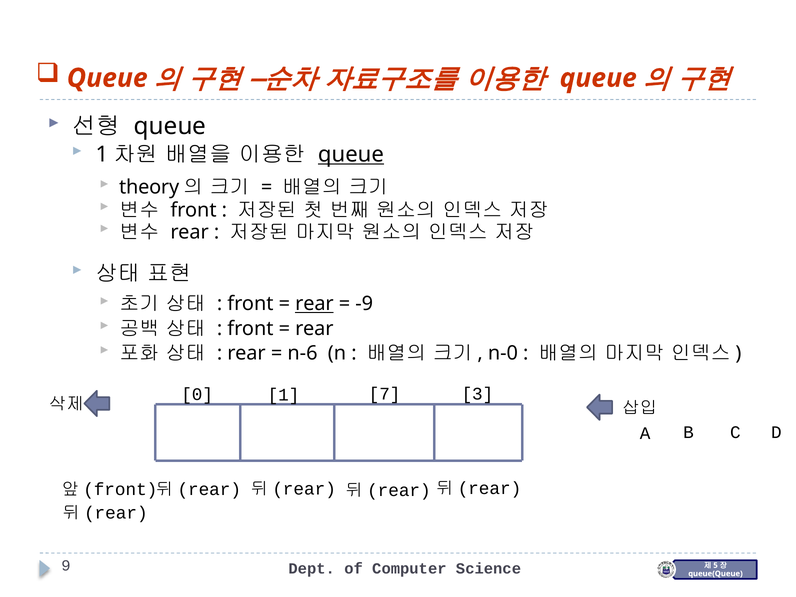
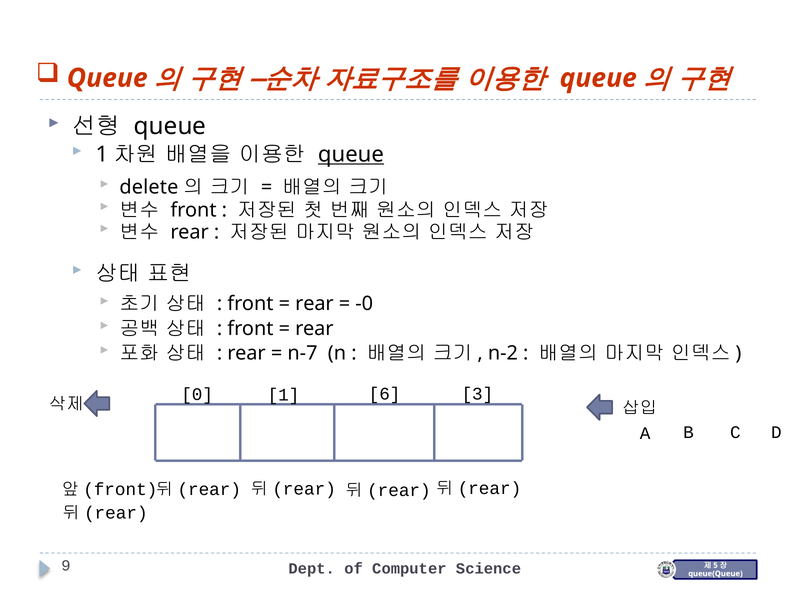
theory: theory -> delete (149, 187)
rear underline: present -> none (314, 304)
-9: -9 -> -0 (364, 304)
n-6: n-6 -> n-7 (302, 353)
n-0: n-0 -> n-2 (503, 353)
7: 7 -> 6 (385, 394)
